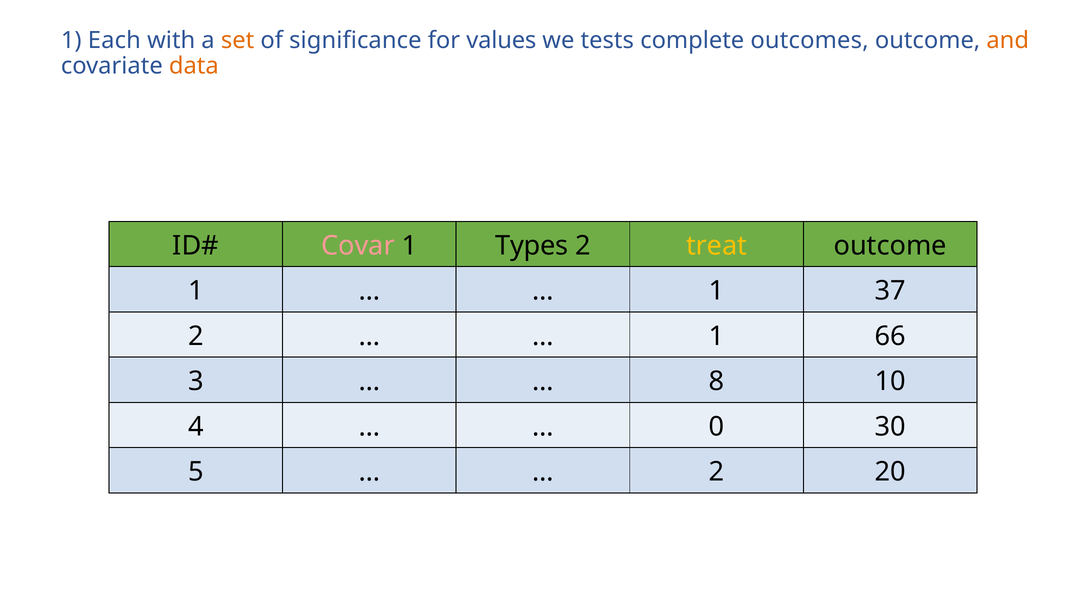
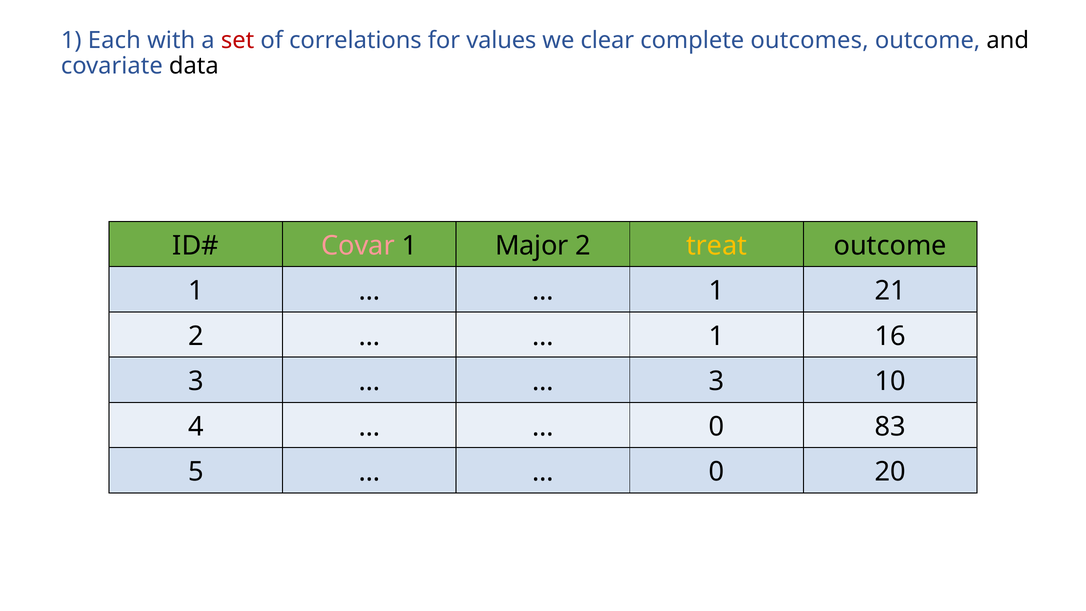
set colour: orange -> red (238, 40)
significance: significance -> correlations (355, 40)
tests: tests -> clear (607, 40)
and colour: orange -> black (1008, 40)
data colour: orange -> black (194, 66)
Types: Types -> Major (532, 246)
37: 37 -> 21 (890, 291)
66: 66 -> 16 (890, 336)
8: 8 -> 3 (717, 381)
30: 30 -> 83 (890, 427)
2: 2 -> 0 (717, 472)
